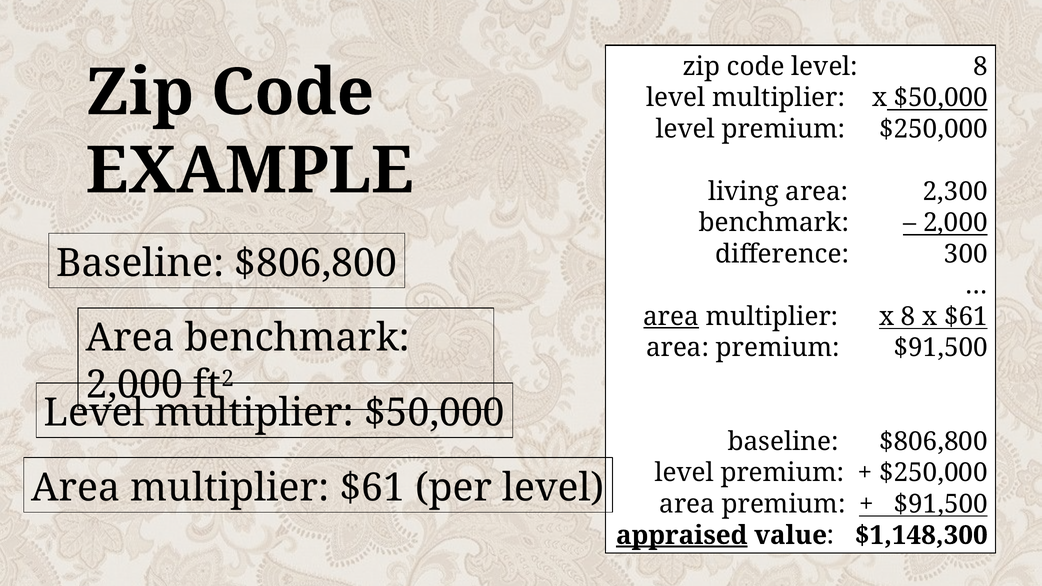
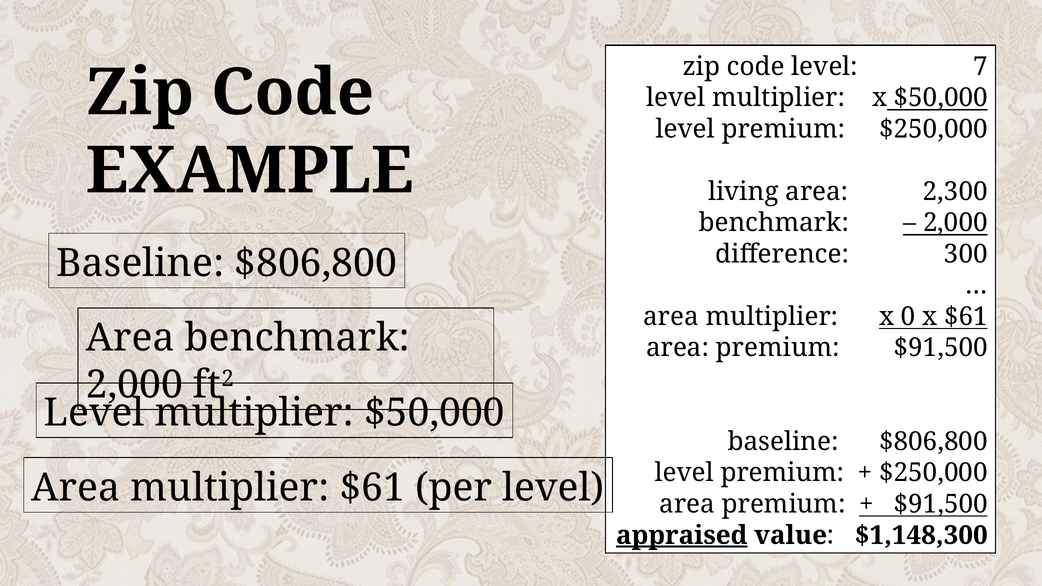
level 8: 8 -> 7 (980, 67)
area underline: present -> none (671, 317)
x 8: 8 -> 0 (908, 317)
